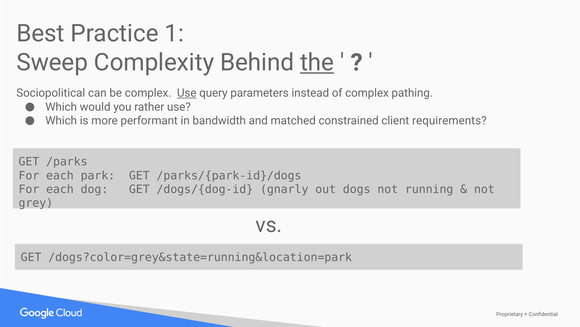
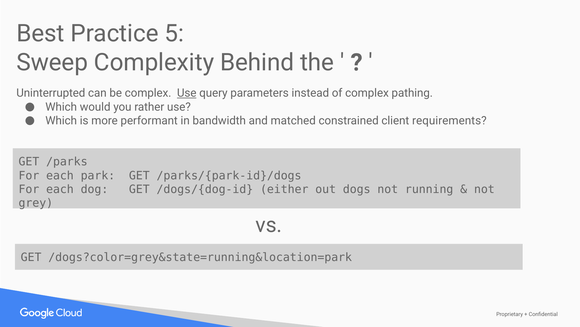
1: 1 -> 5 (174, 33)
the underline: present -> none (317, 63)
Sociopolitical: Sociopolitical -> Uninterrupted (51, 93)
gnarly: gnarly -> either (284, 189)
